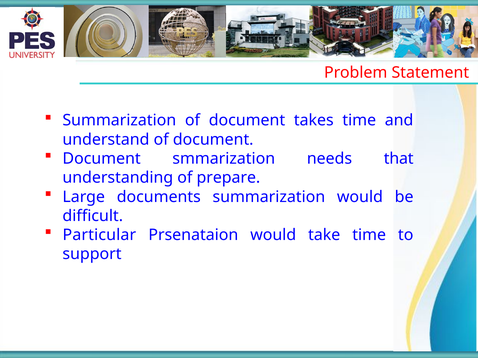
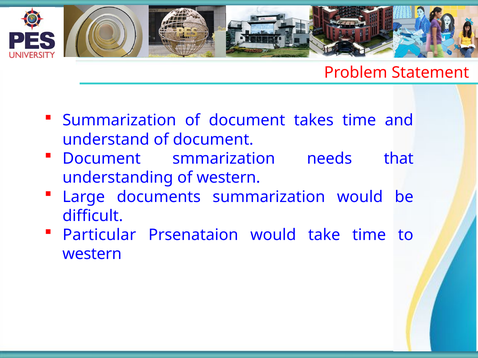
of prepare: prepare -> western (228, 178)
support: support -> western (92, 254)
